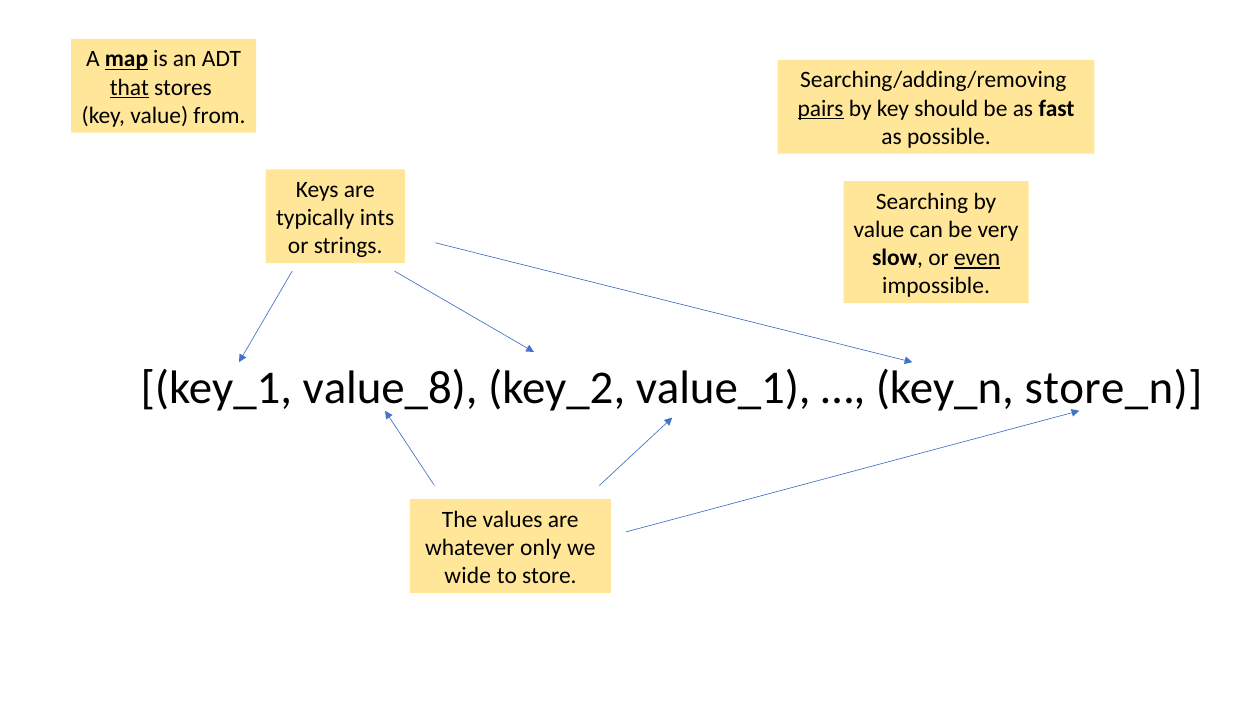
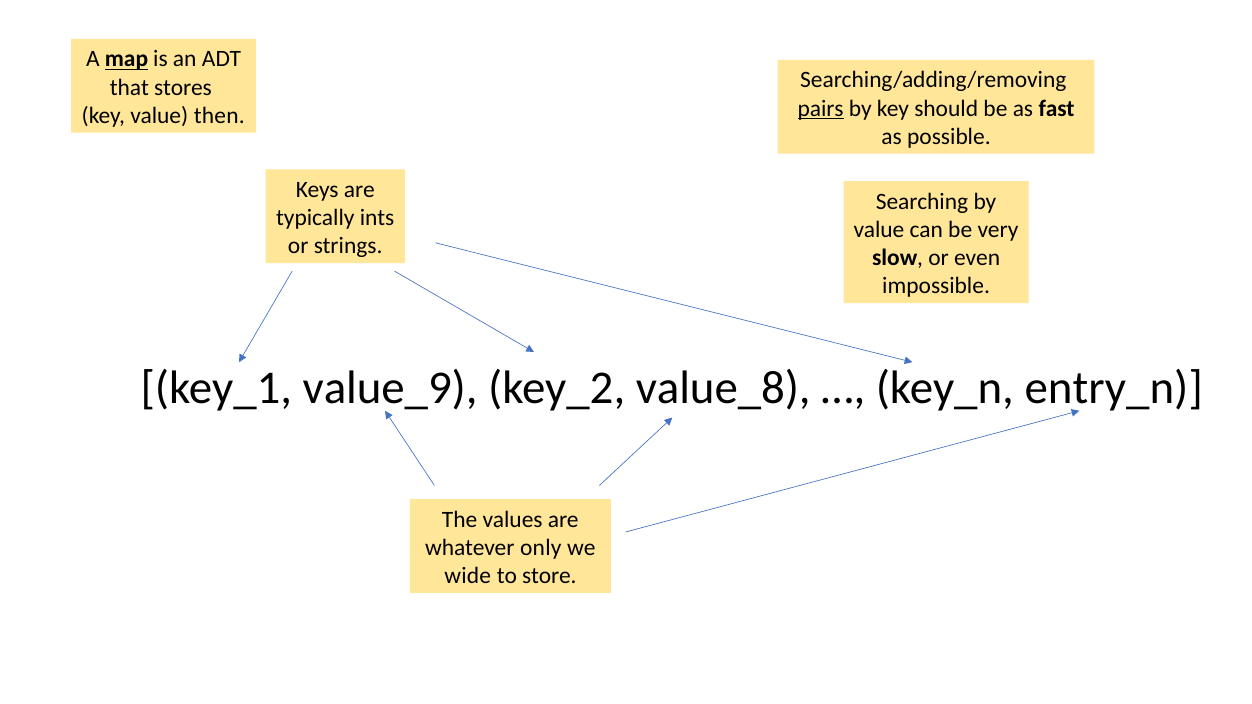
that underline: present -> none (129, 87)
from: from -> then (219, 116)
even underline: present -> none (977, 258)
value_8: value_8 -> value_9 (390, 388)
value_1: value_1 -> value_8 (723, 388)
store_n: store_n -> entry_n (1114, 388)
